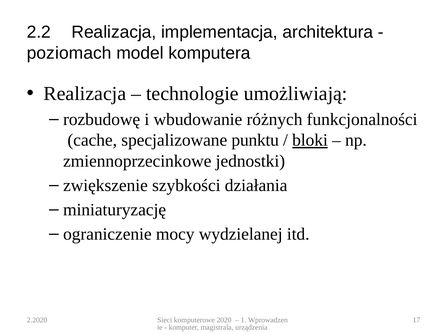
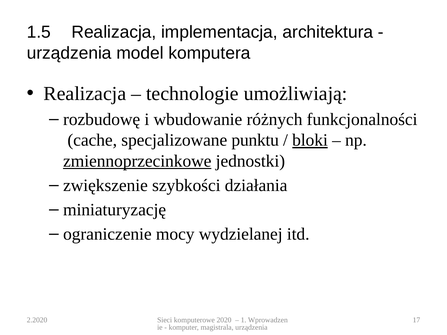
2.2: 2.2 -> 1.5 (39, 32)
poziomach: poziomach -> urządzenia (69, 53)
zmiennoprzecinkowe underline: none -> present (137, 161)
